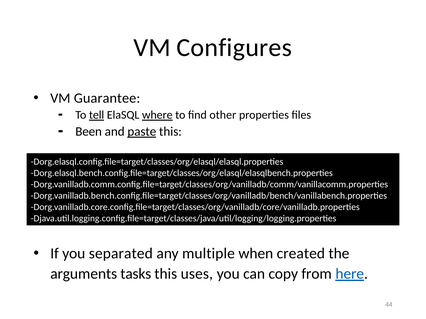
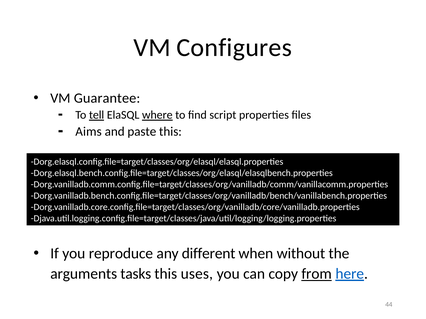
other: other -> script (223, 115)
Been: Been -> Aims (89, 132)
paste underline: present -> none (142, 132)
separated: separated -> reproduce (121, 254)
multiple: multiple -> different (209, 254)
created: created -> without (301, 254)
from underline: none -> present (317, 274)
